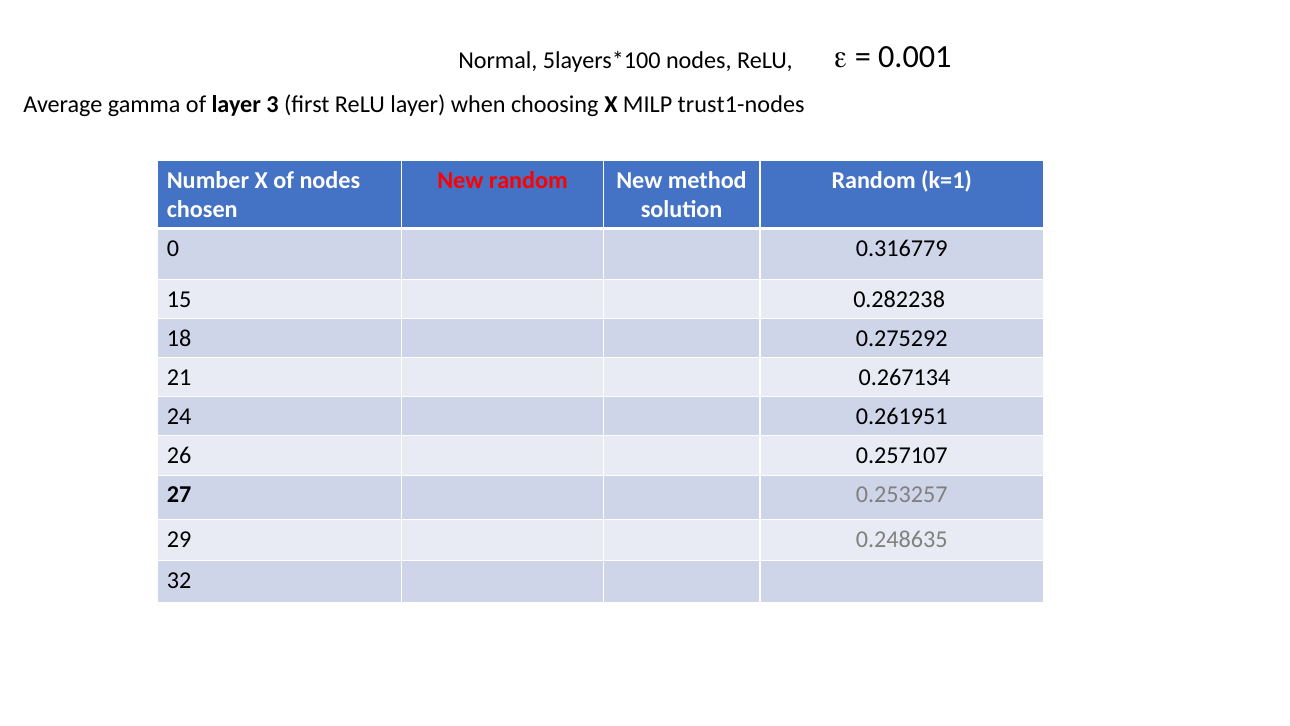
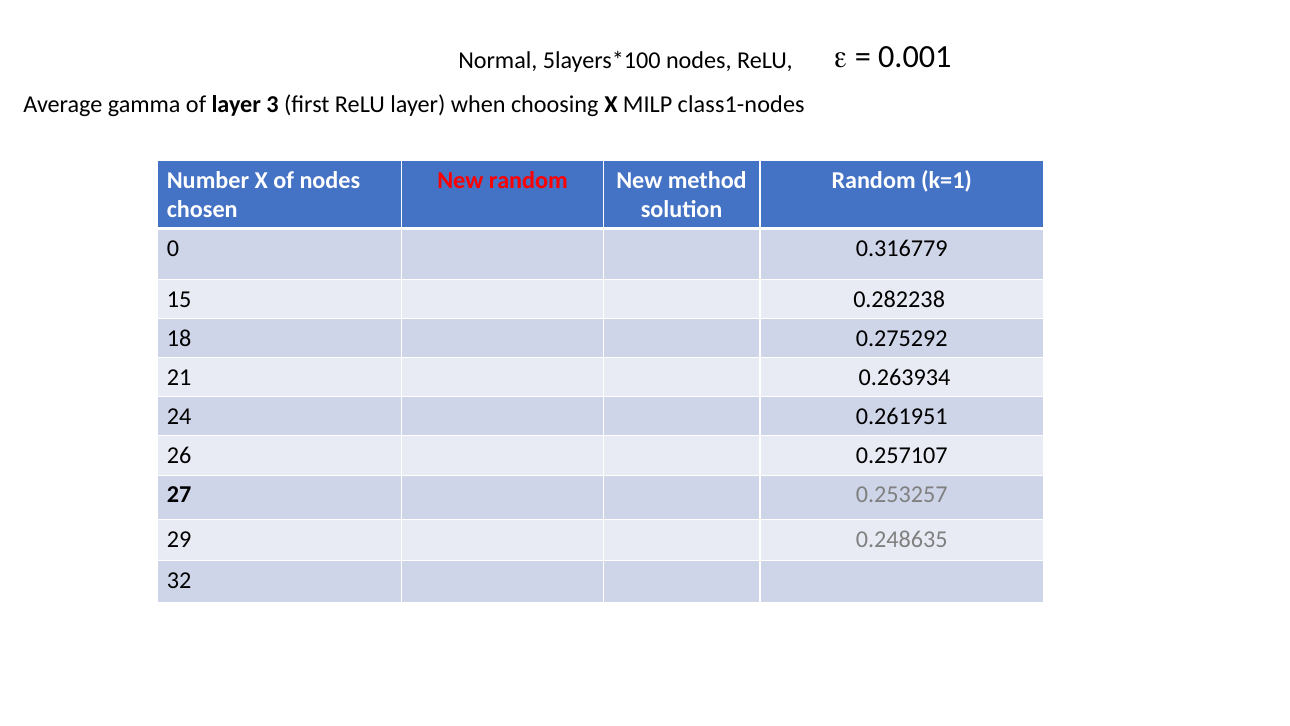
trust1-nodes: trust1-nodes -> class1-nodes (741, 105)
0.267134: 0.267134 -> 0.263934 (904, 377)
